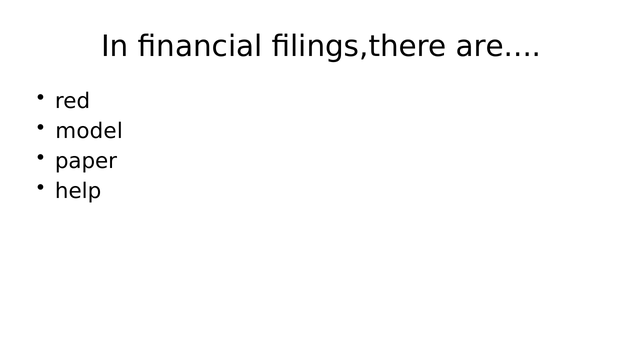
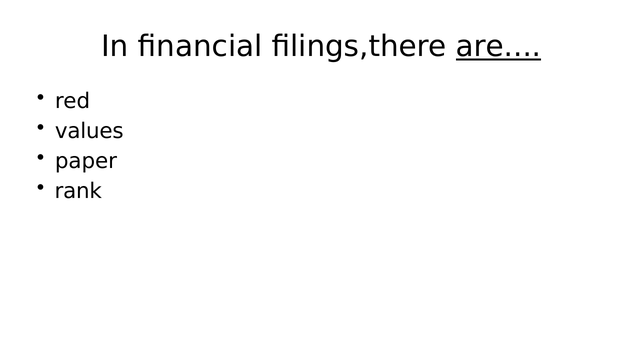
are underline: none -> present (499, 47)
model: model -> values (89, 131)
help: help -> rank (78, 191)
